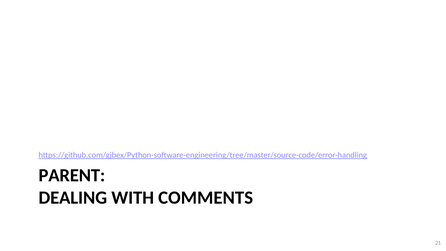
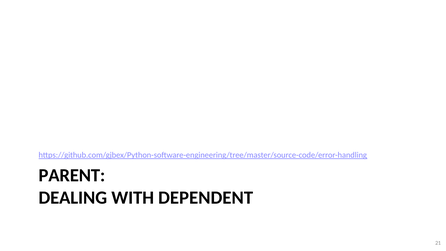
COMMENTS: COMMENTS -> DEPENDENT (206, 198)
